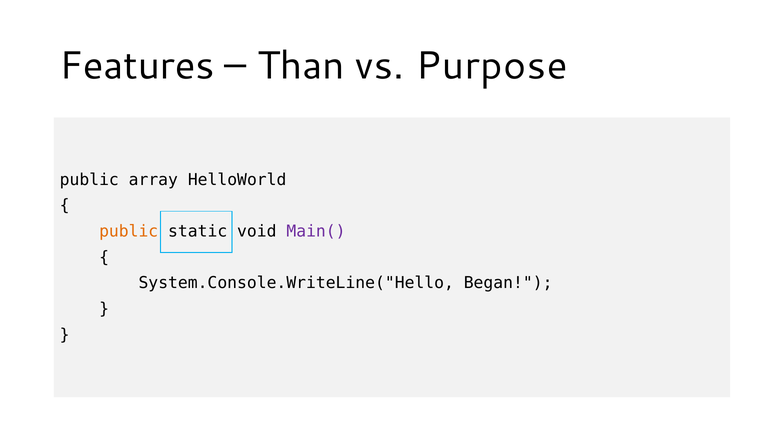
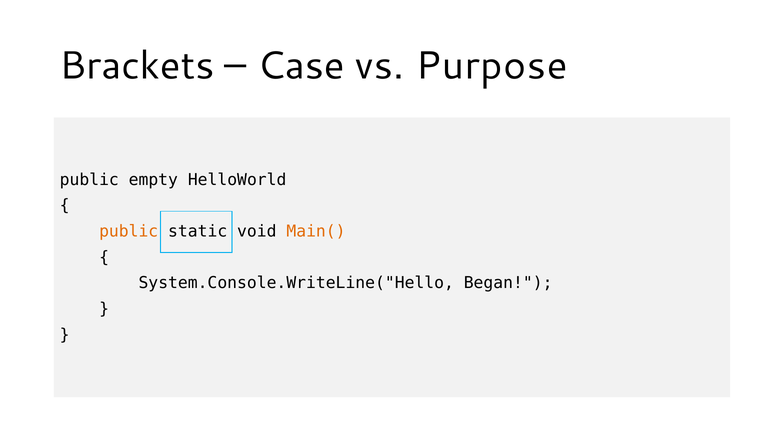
Features: Features -> Brackets (137, 66)
Than: Than -> Case (301, 66)
array: array -> empty (153, 180)
Main( colour: purple -> orange (316, 231)
